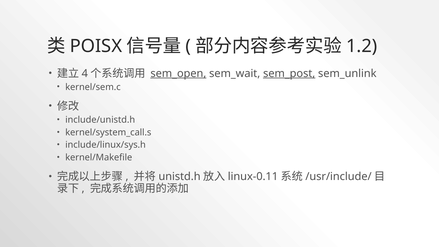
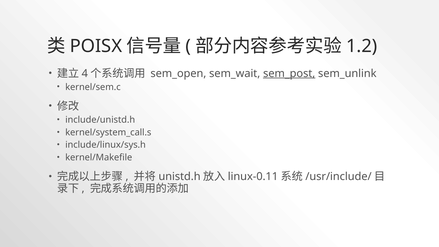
sem_open underline: present -> none (178, 73)
